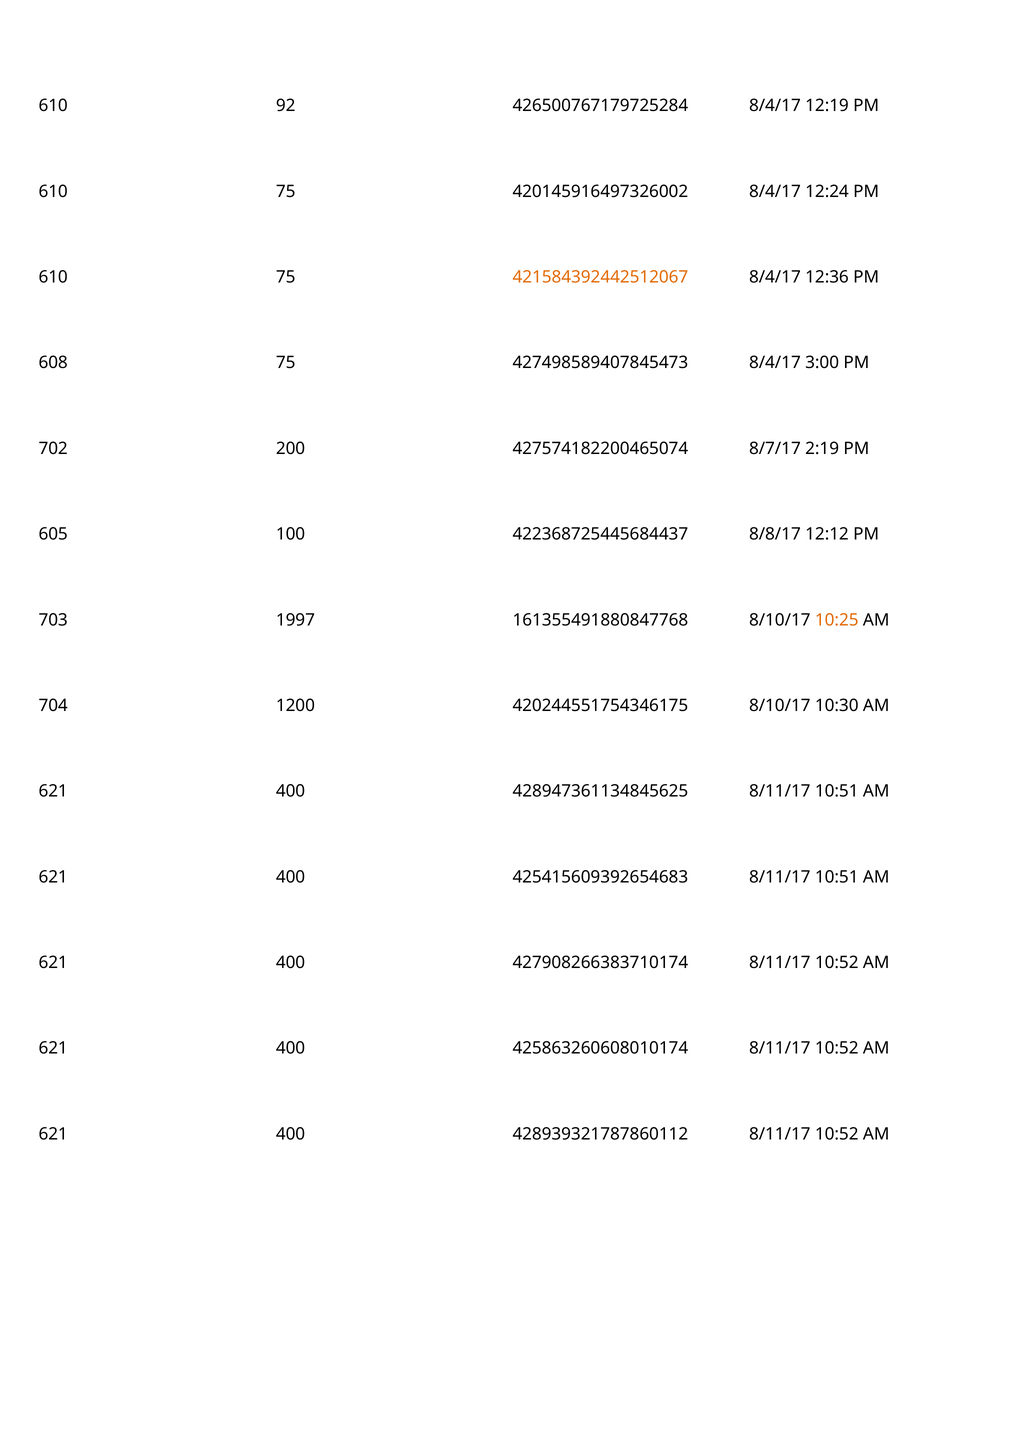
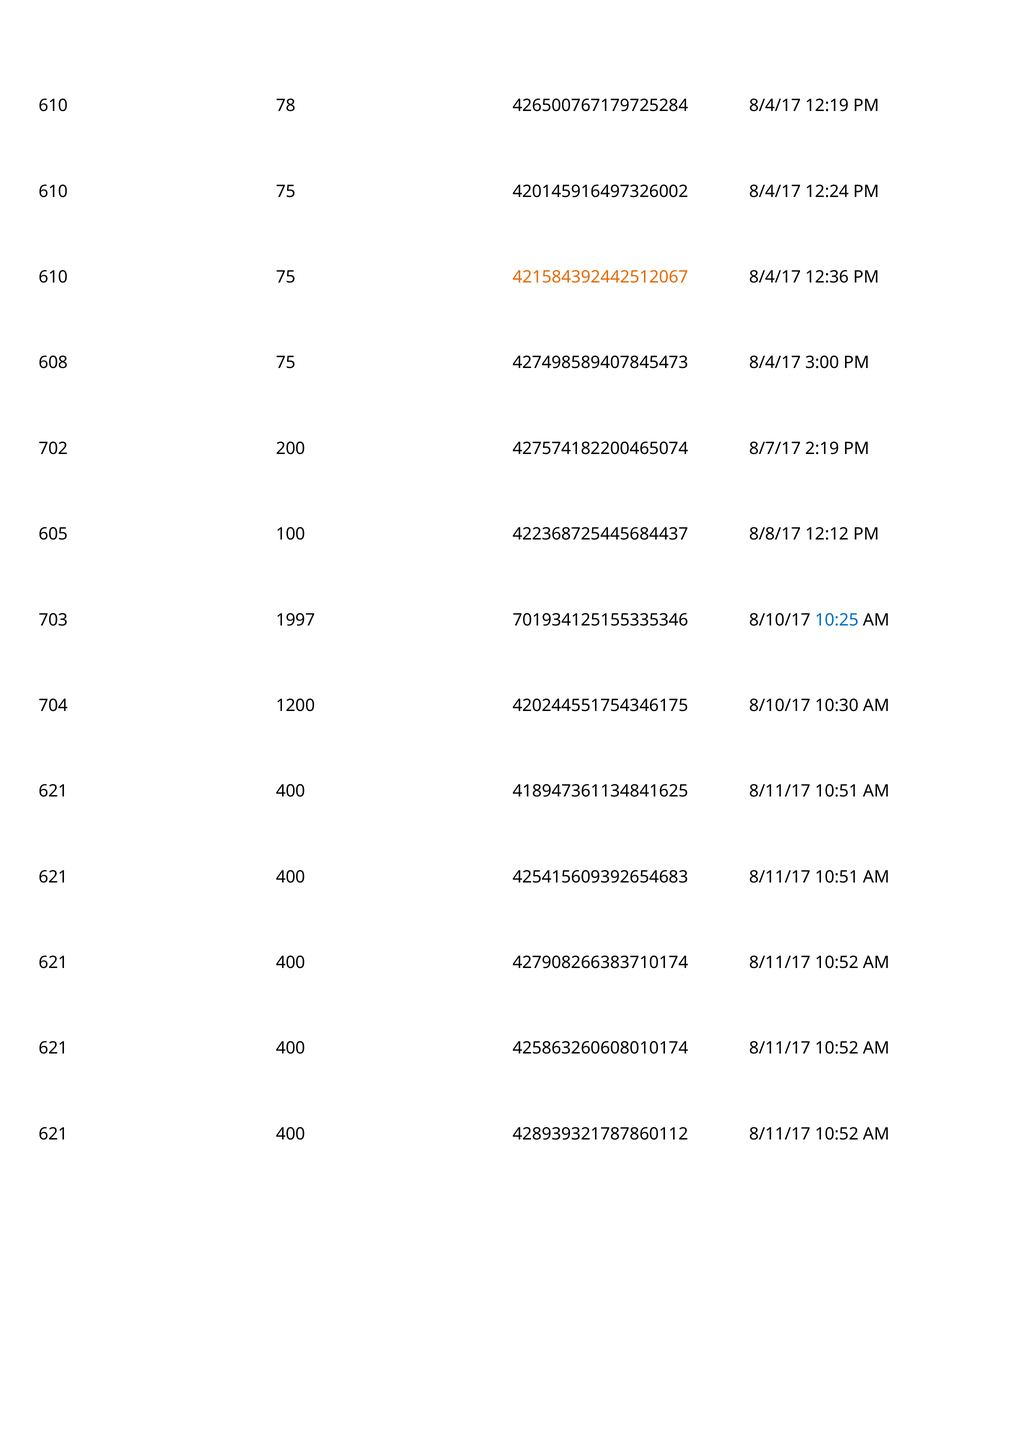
92: 92 -> 78 (286, 106)
161355491880847768: 161355491880847768 -> 701934125155335346 (600, 620)
10:25 colour: orange -> blue (837, 620)
428947361134845625: 428947361134845625 -> 418947361134841625 (600, 791)
